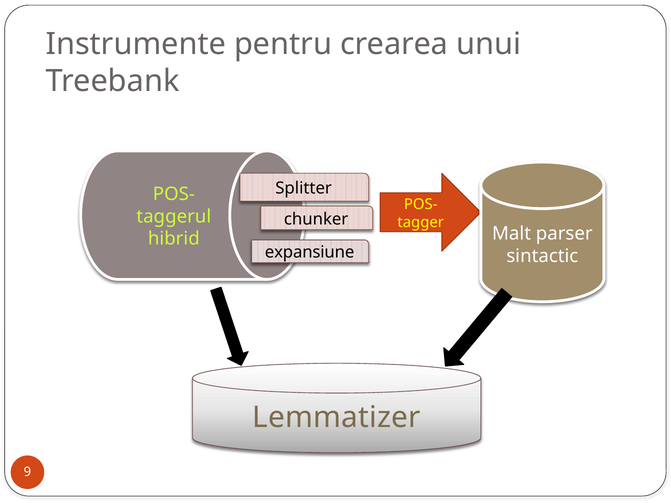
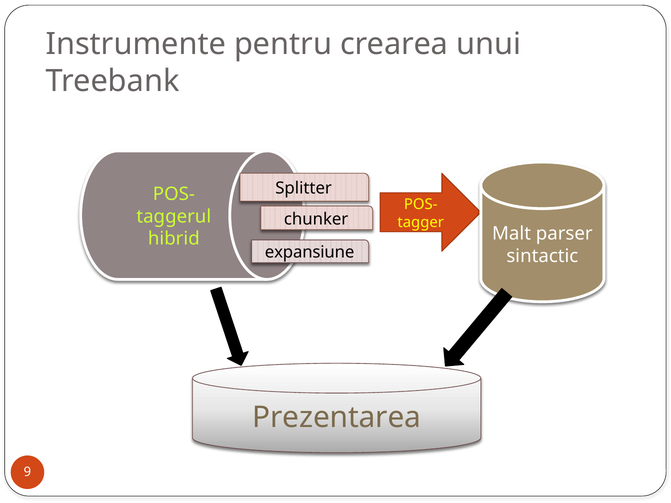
Lemmatizer: Lemmatizer -> Prezentarea (337, 418)
